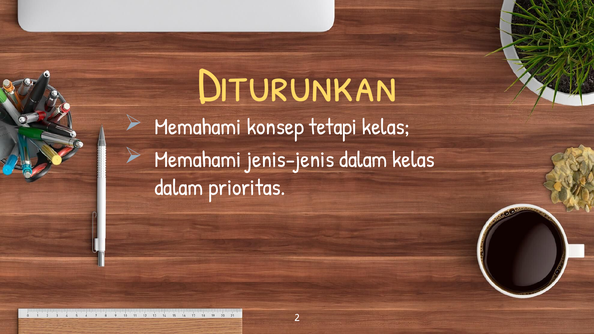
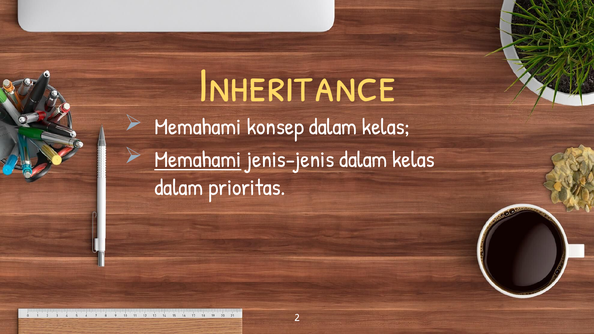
Diturunkan: Diturunkan -> Inheritance (297, 85)
konsep tetapi: tetapi -> dalam (333, 127)
Memahami underline: none -> present (198, 160)
